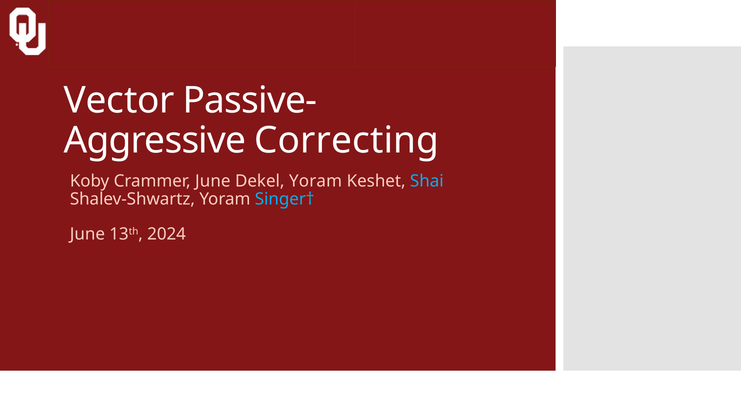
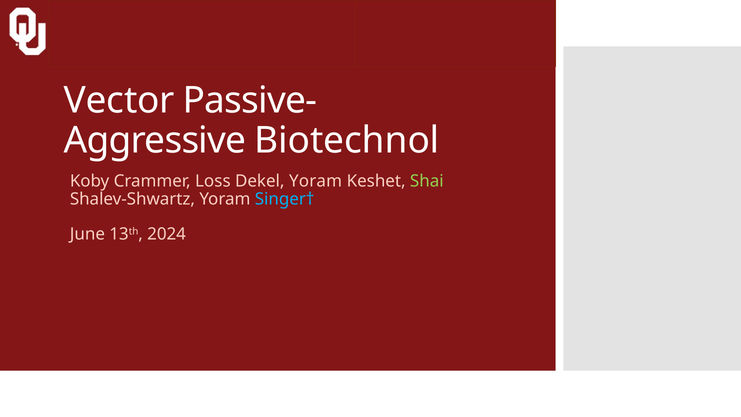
Correcting: Correcting -> Biotechnol (347, 140)
Crammer June: June -> Loss (213, 181)
Shai colour: light blue -> light green (427, 181)
